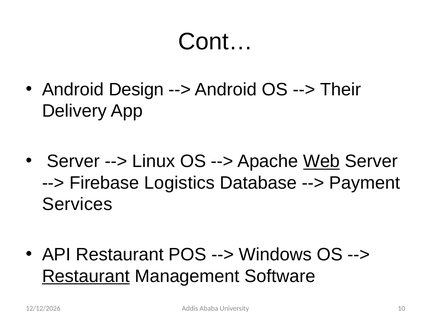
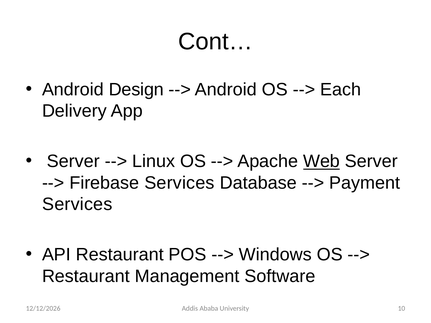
Their: Their -> Each (341, 90)
Firebase Logistics: Logistics -> Services (180, 183)
Restaurant underline: present -> none (86, 276)
